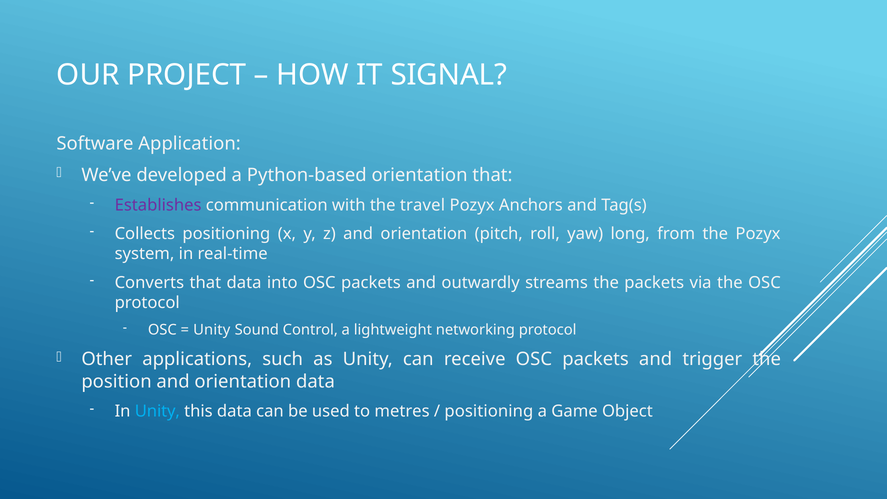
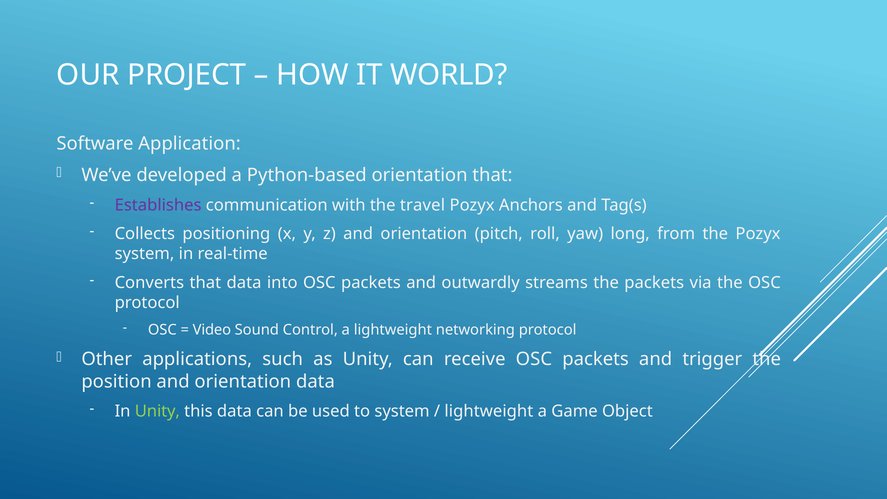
SIGNAL: SIGNAL -> WORLD (449, 75)
Unity: Unity -> Video (212, 330)
Unity colour: light blue -> light green (157, 411)
to metres: metres -> system (402, 411)
positioning: positioning -> lightweight (489, 411)
